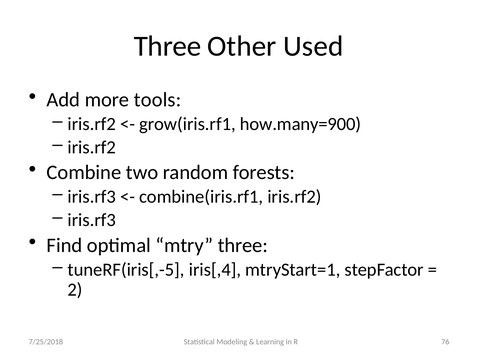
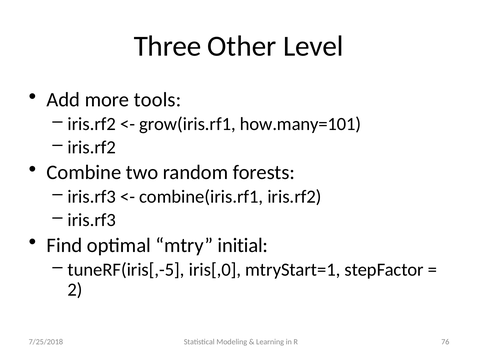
Used: Used -> Level (313, 46)
how.many=900: how.many=900 -> how.many=101 (300, 124)
mtry three: three -> initial (243, 246)
iris[,4: iris[,4 -> iris[,0 (215, 270)
